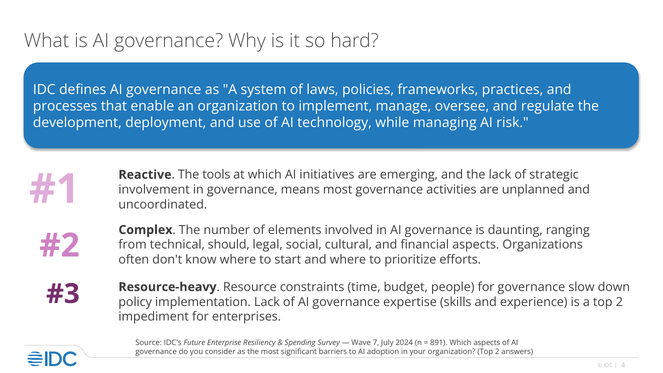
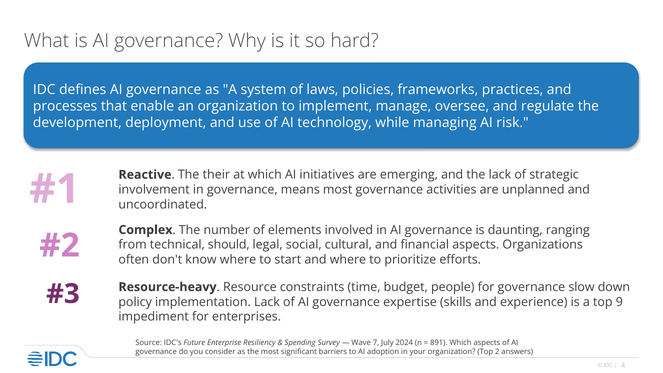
tools: tools -> their (216, 175)
a top 2: 2 -> 9 (619, 302)
